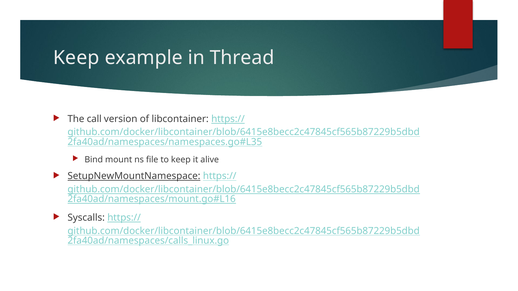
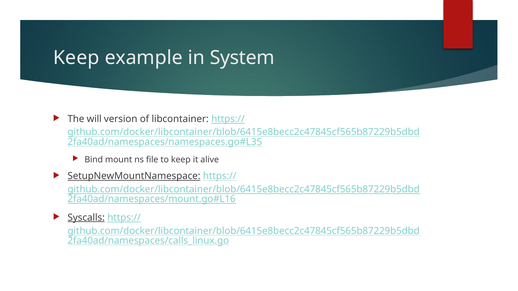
Thread: Thread -> System (242, 58)
call: call -> will (94, 119)
Syscalls underline: none -> present (86, 218)
